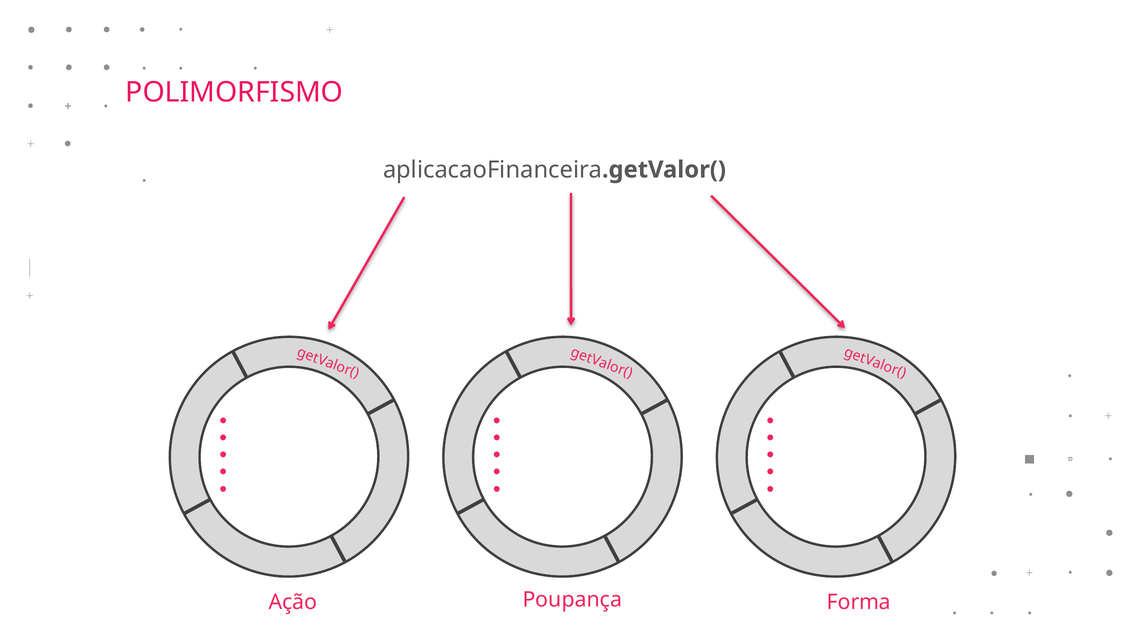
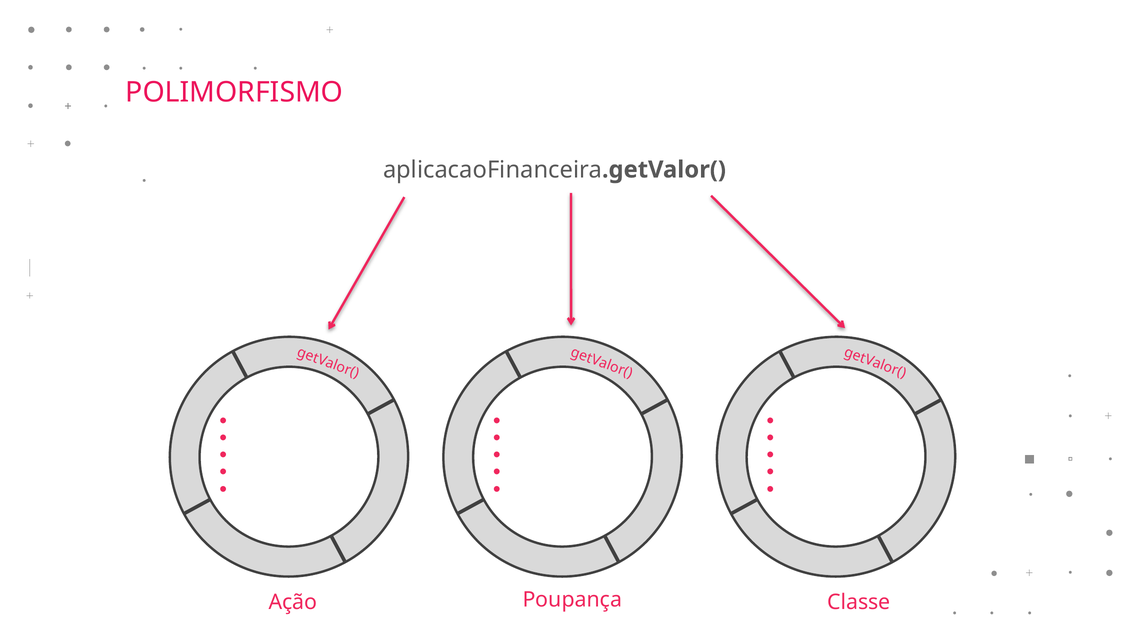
Forma: Forma -> Classe (859, 602)
